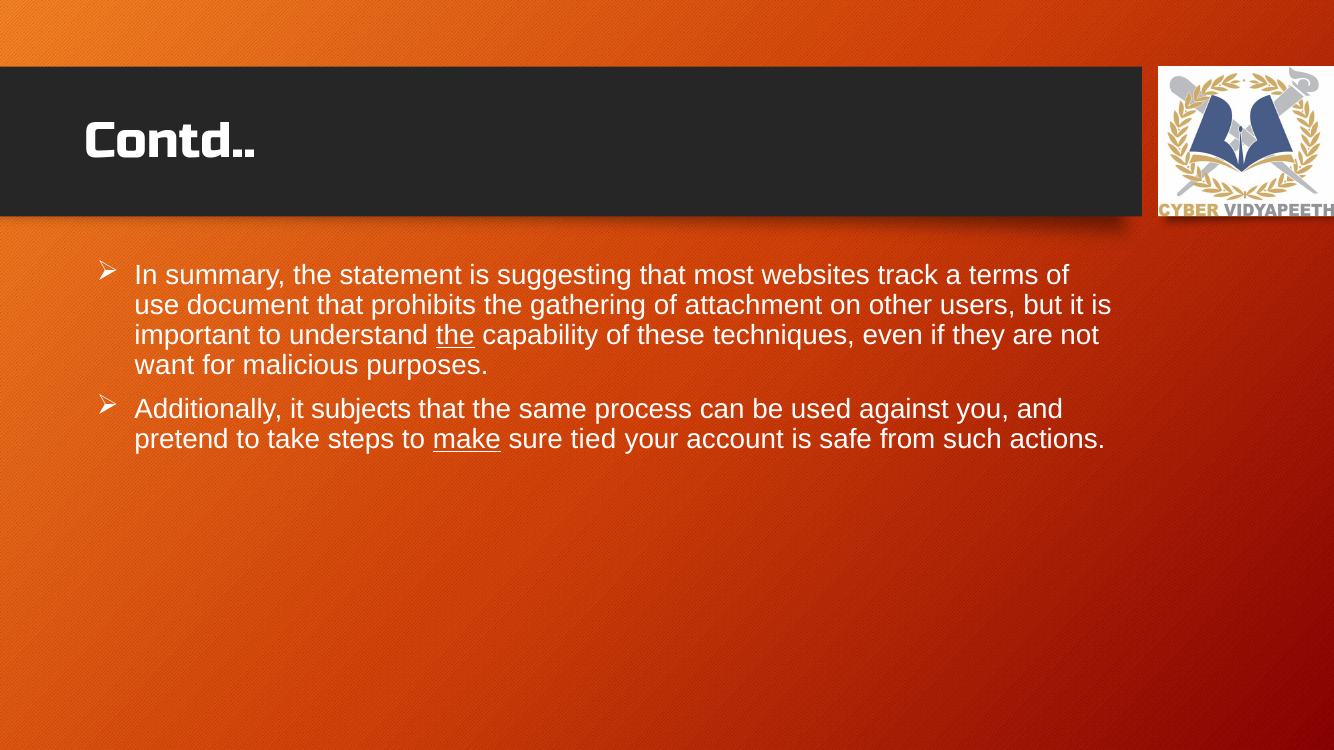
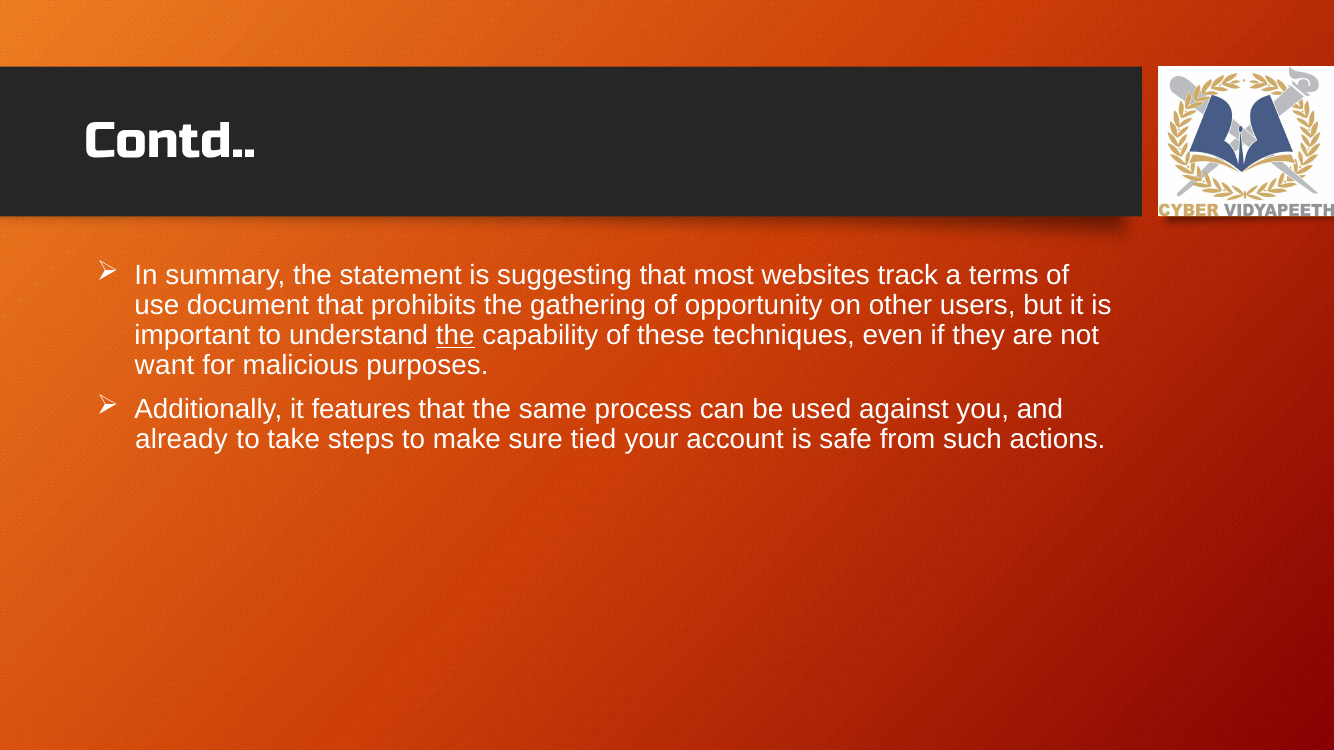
attachment: attachment -> opportunity (754, 306)
subjects: subjects -> features (361, 410)
pretend: pretend -> already (181, 440)
make underline: present -> none (467, 440)
